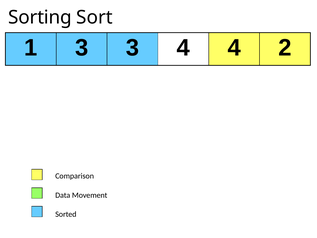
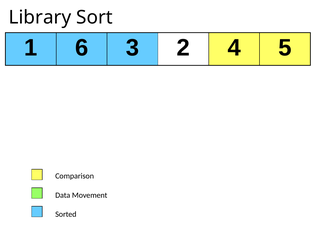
Sorting: Sorting -> Library (40, 17)
1 3: 3 -> 6 (82, 48)
3 4: 4 -> 2 (183, 48)
2: 2 -> 5 (285, 48)
